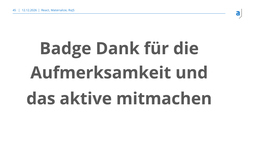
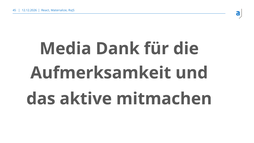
Badge: Badge -> Media (65, 49)
